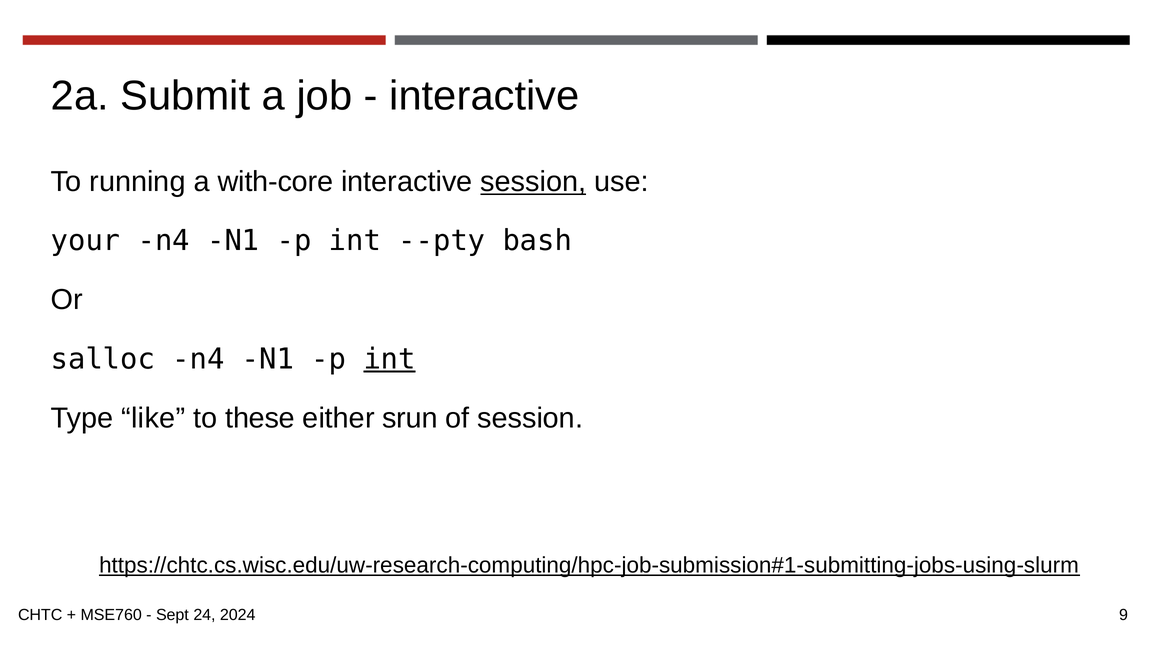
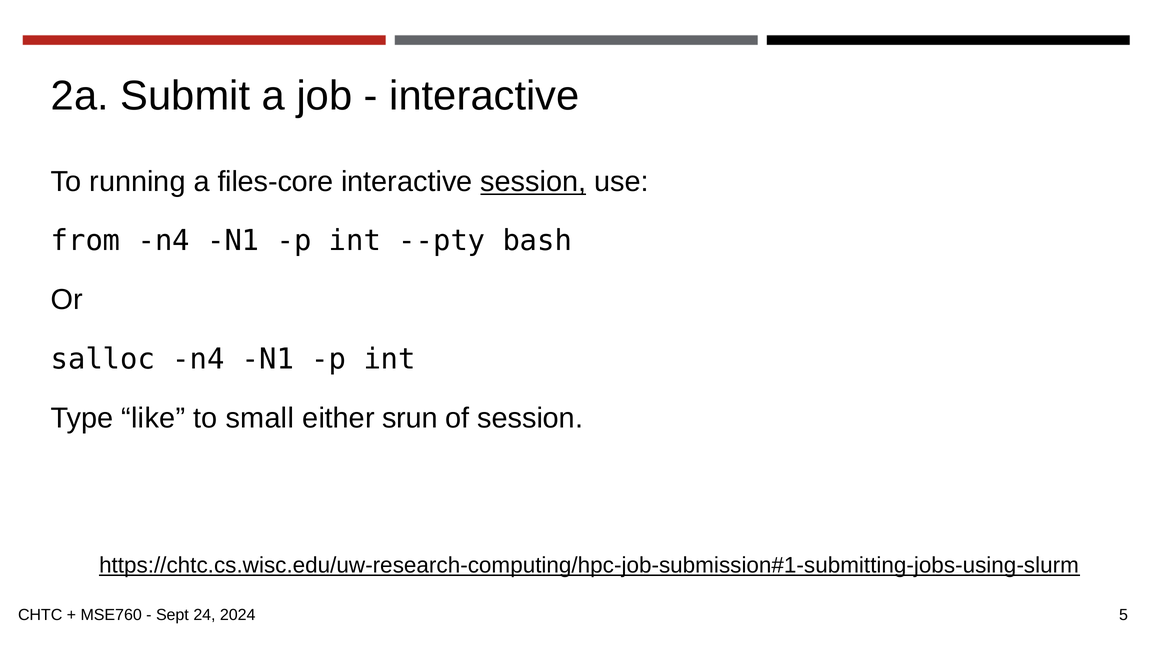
with-core: with-core -> files-core (275, 182)
your: your -> from (86, 241)
int underline: present -> none (390, 359)
these: these -> small (260, 418)
9: 9 -> 5 (1124, 615)
